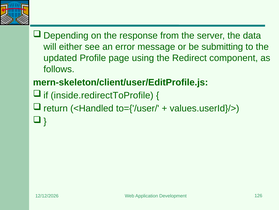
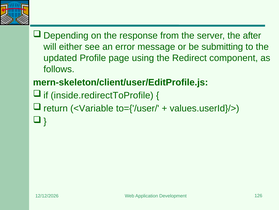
data: data -> after (252, 36)
<Handled: <Handled -> <Variable (92, 108)
